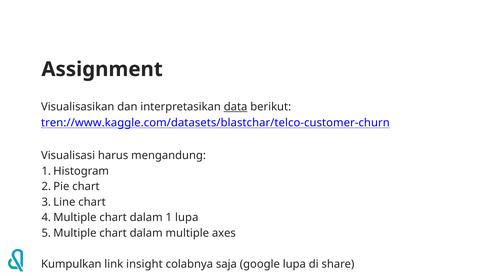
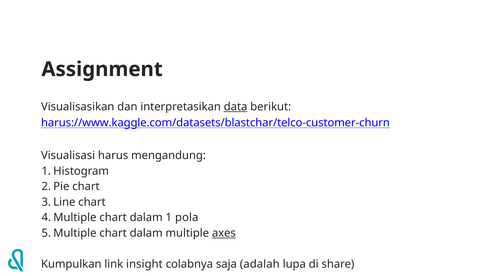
tren://www.kaggle.com/datasets/blastchar/telco-customer-churn: tren://www.kaggle.com/datasets/blastchar/telco-customer-churn -> harus://www.kaggle.com/datasets/blastchar/telco-customer-churn (215, 123)
1 lupa: lupa -> pola (187, 218)
axes underline: none -> present (224, 233)
google: google -> adalah (260, 264)
